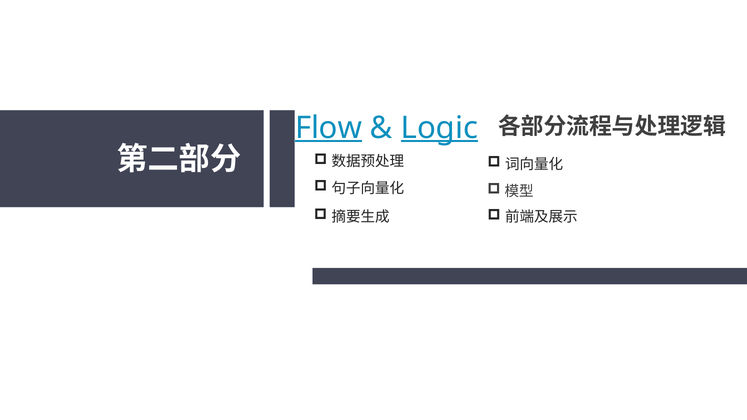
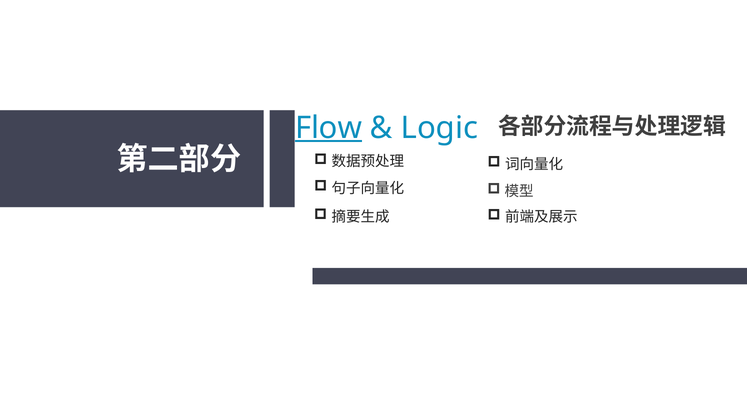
Logic underline: present -> none (439, 128)
